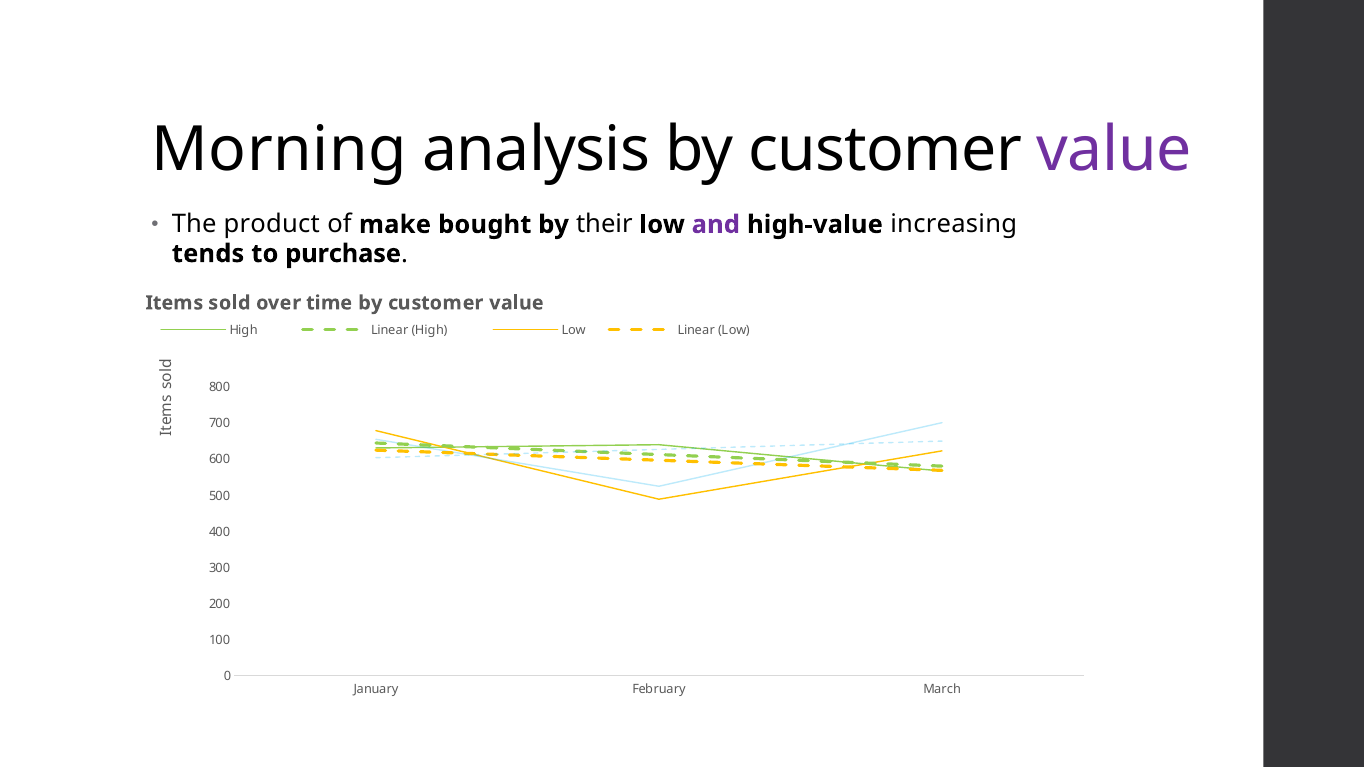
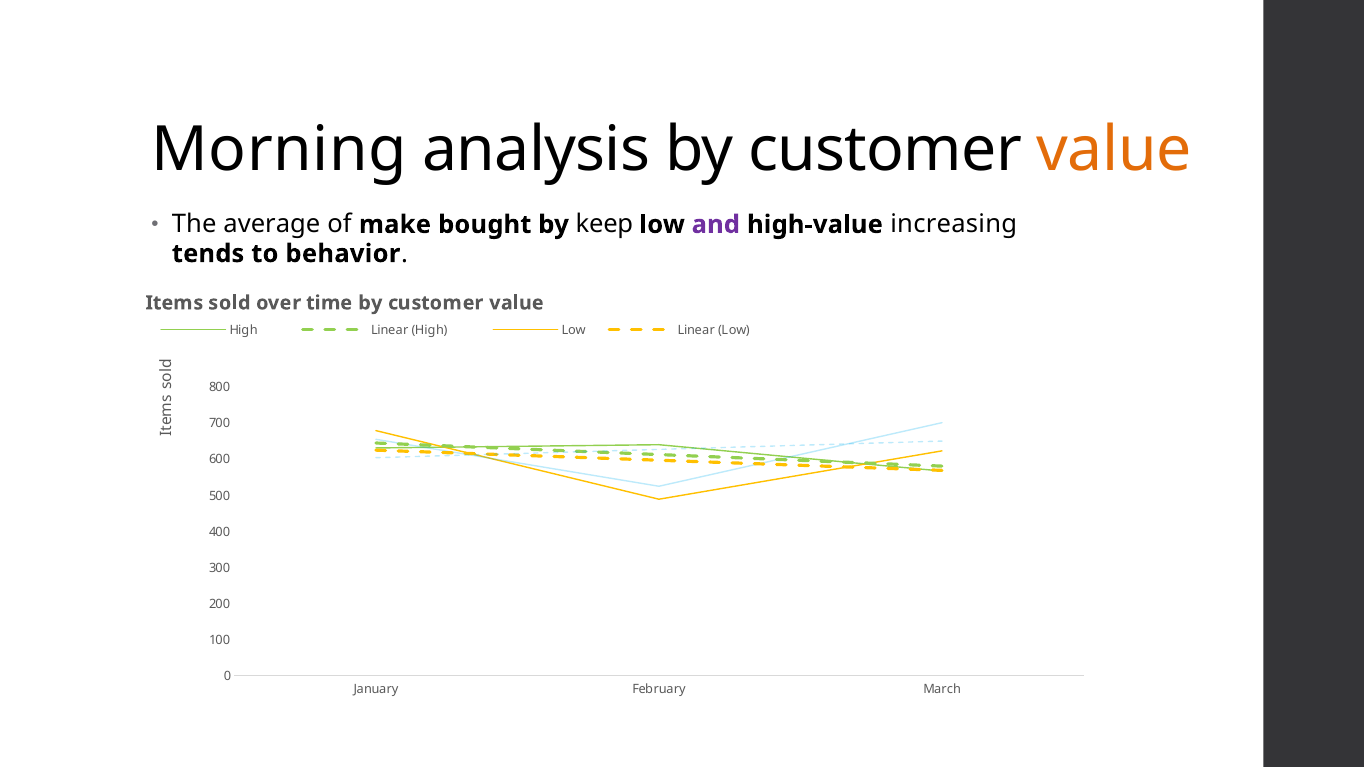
value colour: purple -> orange (1114, 150)
product: product -> average (272, 225)
their: their -> keep (604, 225)
purchase: purchase -> behavior (343, 254)
